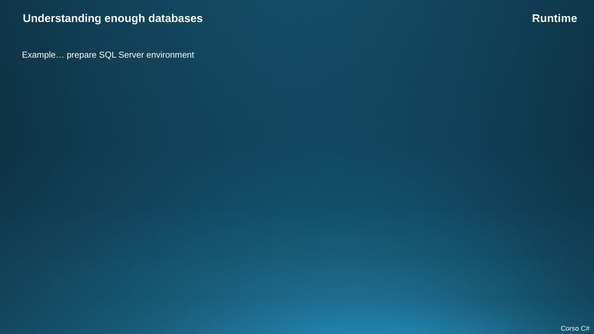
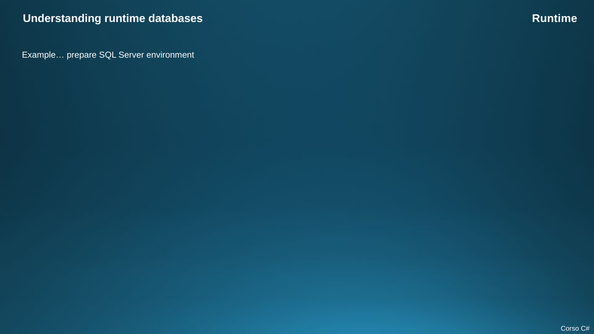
Understanding enough: enough -> runtime (125, 18)
